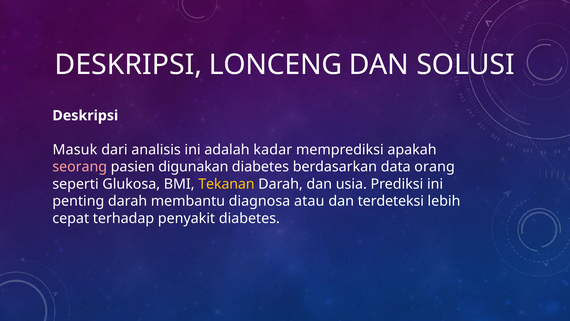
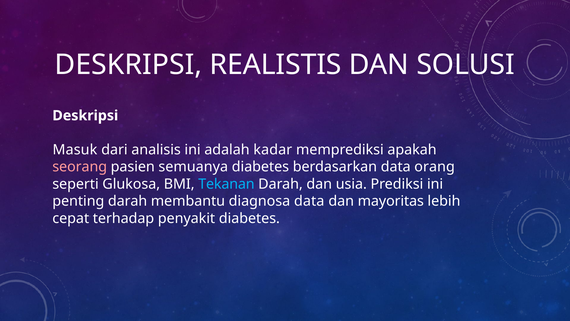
LONCENG: LONCENG -> REALISTIS (276, 65)
digunakan: digunakan -> semuanya (193, 167)
Tekanan colour: yellow -> light blue (226, 184)
diagnosa atau: atau -> data (309, 201)
terdeteksi: terdeteksi -> mayoritas (391, 201)
